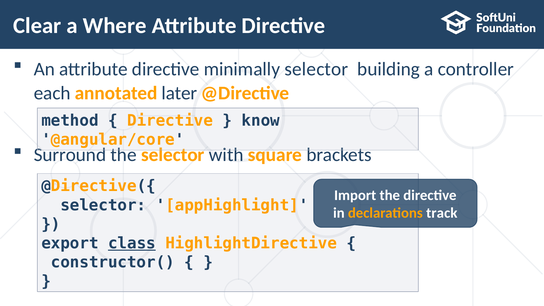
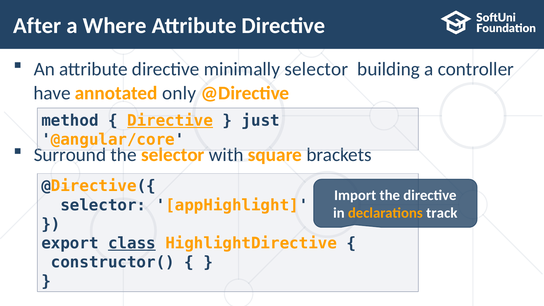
Clear: Clear -> After (37, 26)
each: each -> have (52, 93)
later: later -> only (179, 93)
Directive underline: none -> present (170, 121)
know: know -> just (261, 121)
